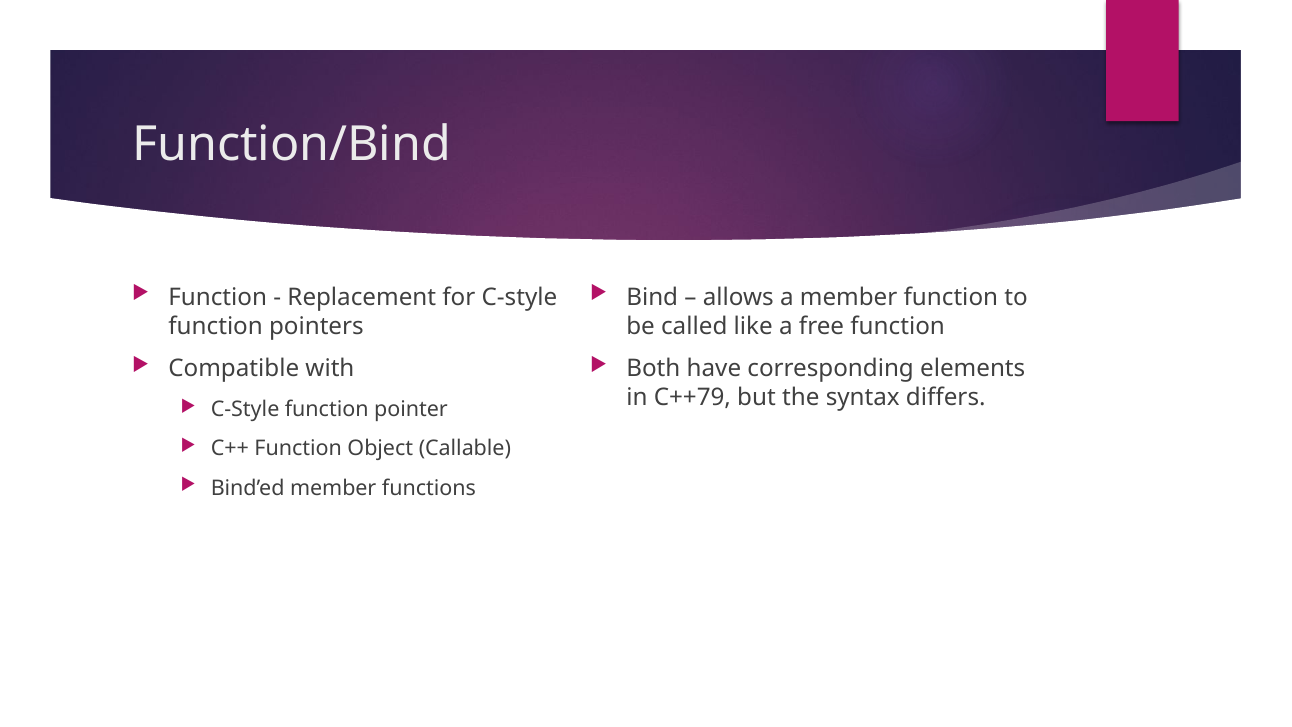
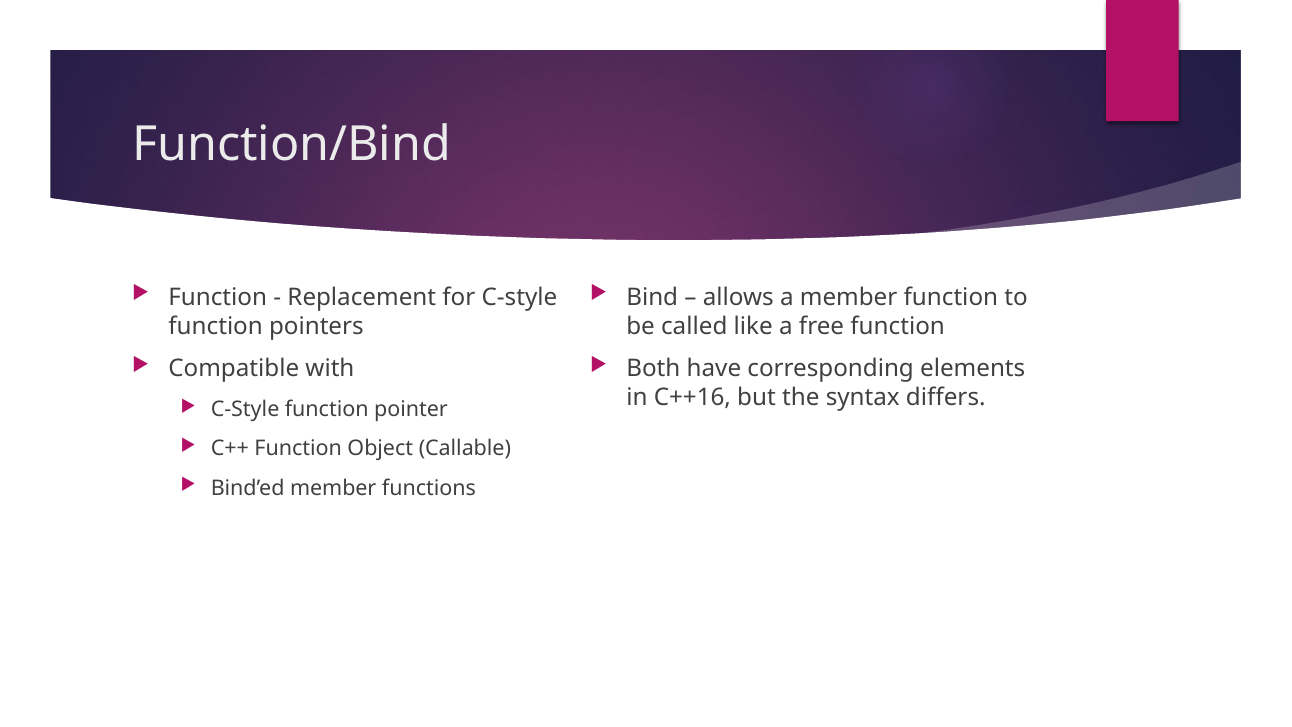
C++79: C++79 -> C++16 (692, 398)
